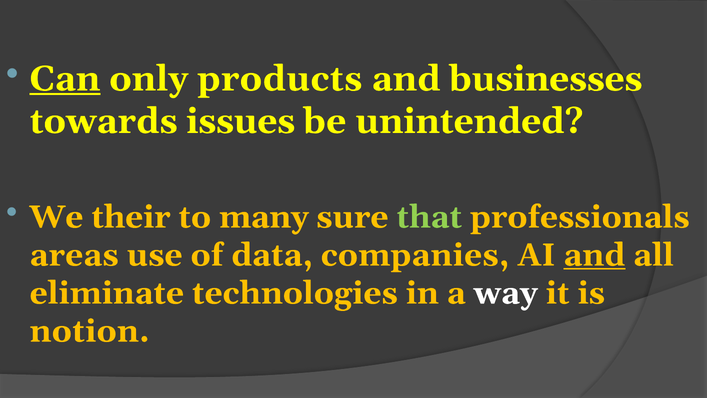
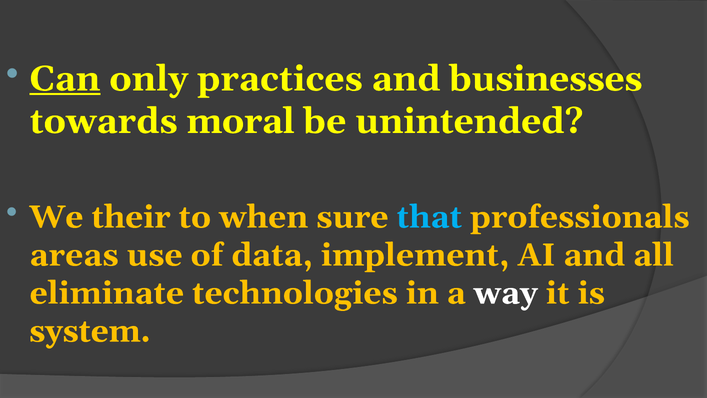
products: products -> practices (280, 79)
issues: issues -> moral (241, 121)
many: many -> when (264, 217)
that colour: light green -> light blue (429, 217)
companies: companies -> implement (415, 255)
and underline: present -> none (594, 255)
notion: notion -> system (90, 331)
